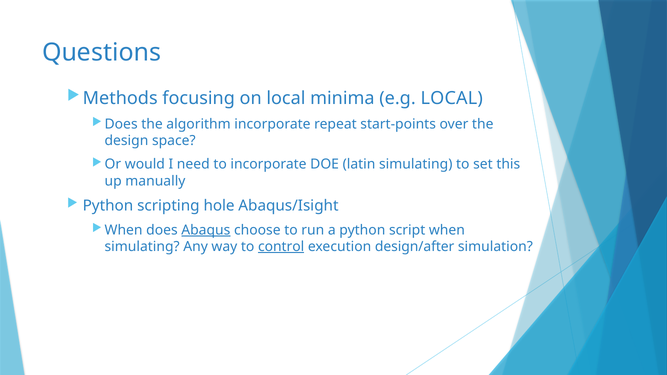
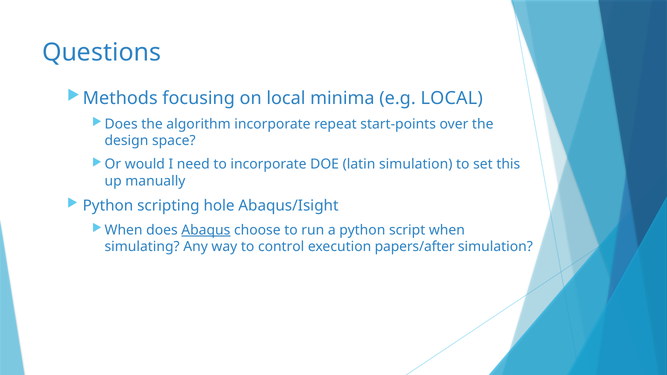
latin simulating: simulating -> simulation (416, 164)
control underline: present -> none (281, 247)
design/after: design/after -> papers/after (415, 247)
